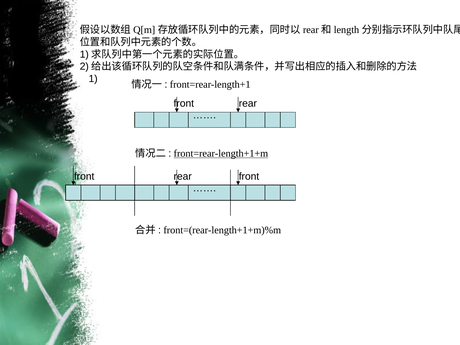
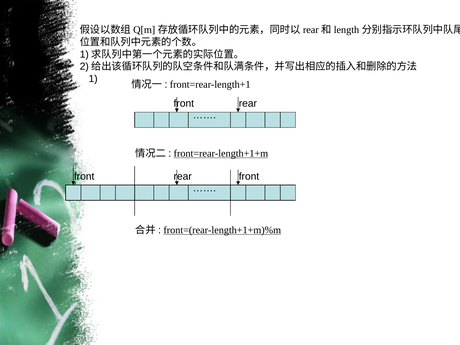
front=(rear-length+1+m)%m underline: none -> present (222, 230)
